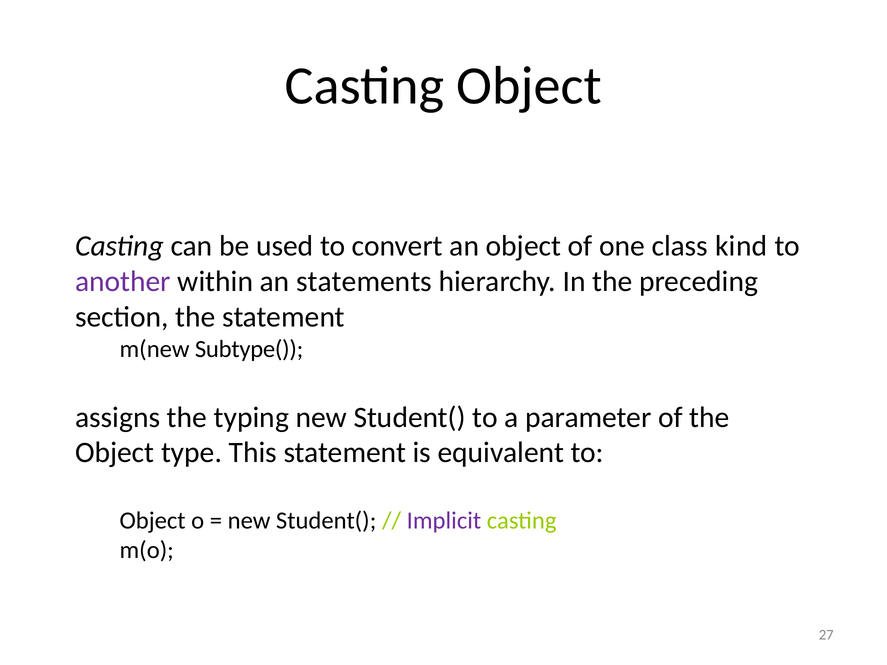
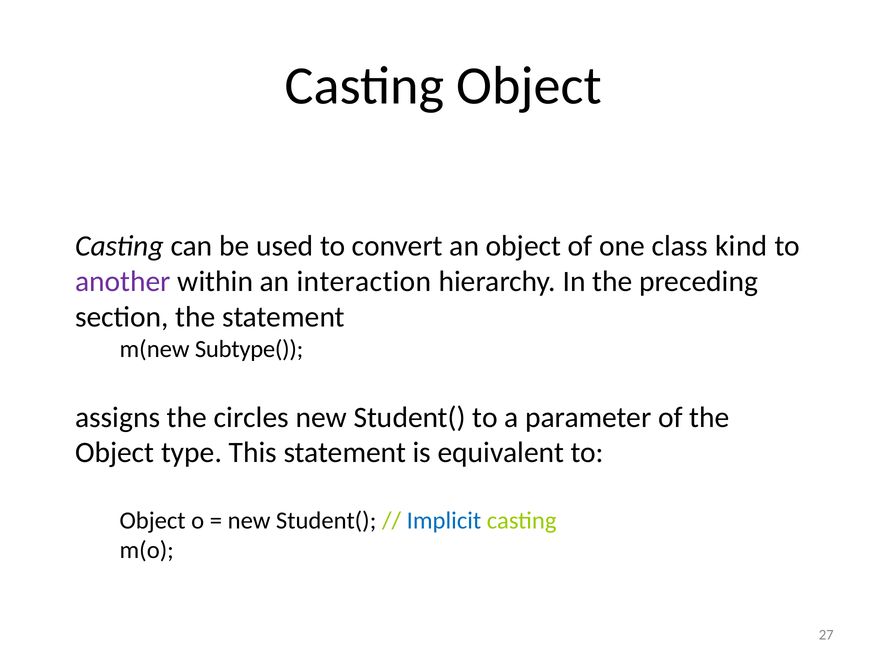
statements: statements -> interaction (364, 281)
typing: typing -> circles (251, 417)
Implicit colour: purple -> blue (444, 521)
